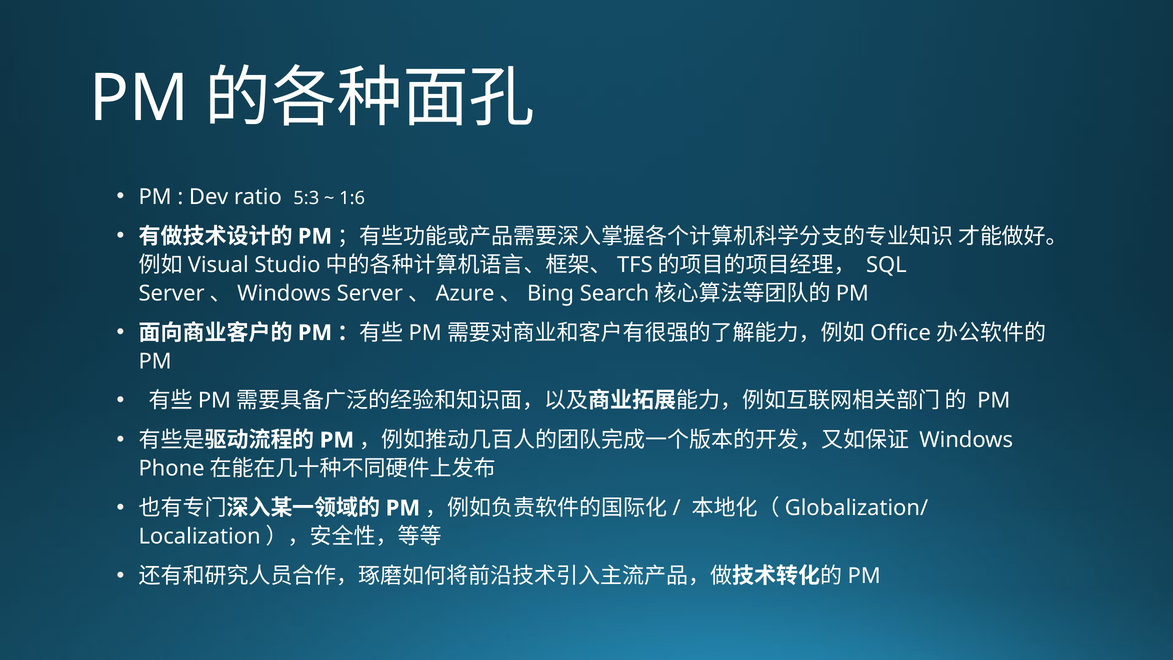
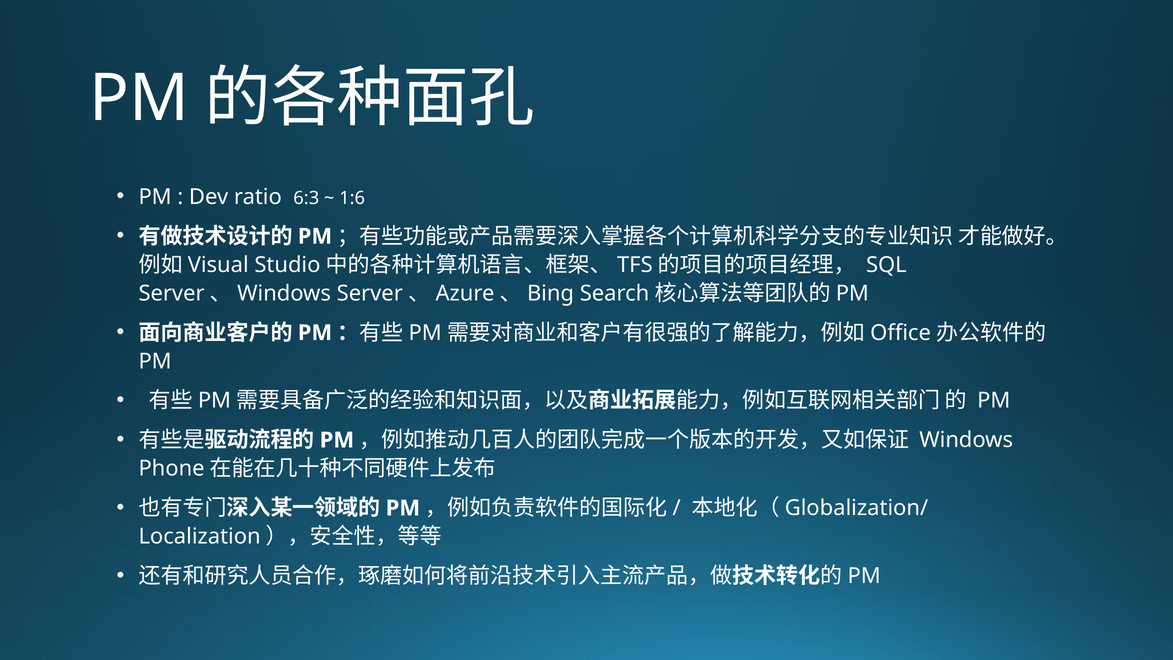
5:3: 5:3 -> 6:3 (306, 198)
